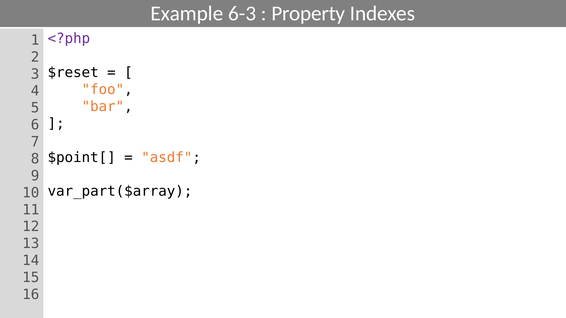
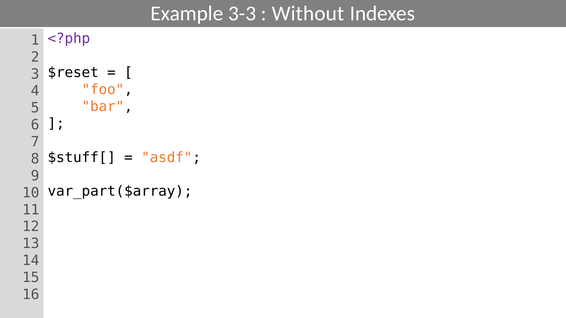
6-3: 6-3 -> 3-3 (242, 13)
Property: Property -> Without (308, 13)
$point[: $point[ -> $stuff[ (82, 158)
